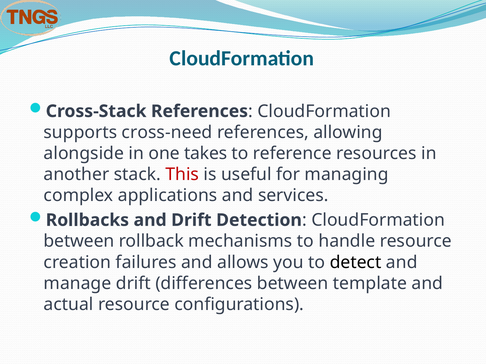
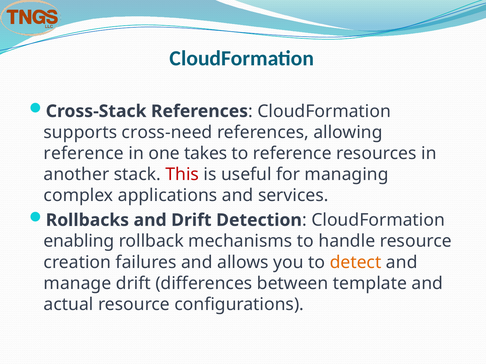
alongside: alongside -> reference (84, 154)
between: between -> enabling (79, 242)
detect colour: black -> orange (356, 263)
